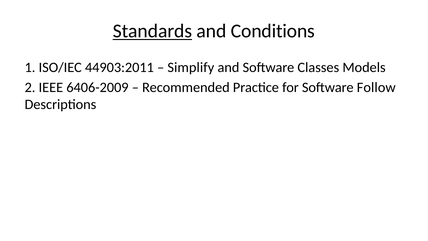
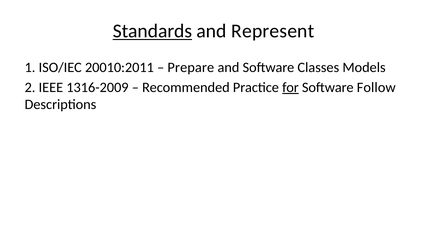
Conditions: Conditions -> Represent (273, 31)
44903:2011: 44903:2011 -> 20010:2011 (119, 67)
Simplify: Simplify -> Prepare (191, 67)
6406-2009: 6406-2009 -> 1316-2009 (97, 87)
for underline: none -> present (290, 87)
